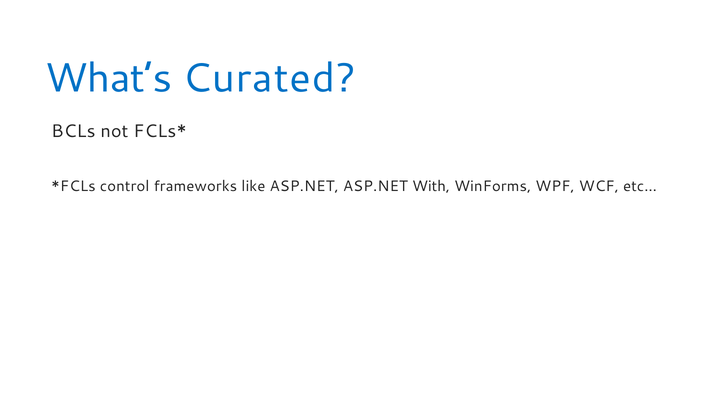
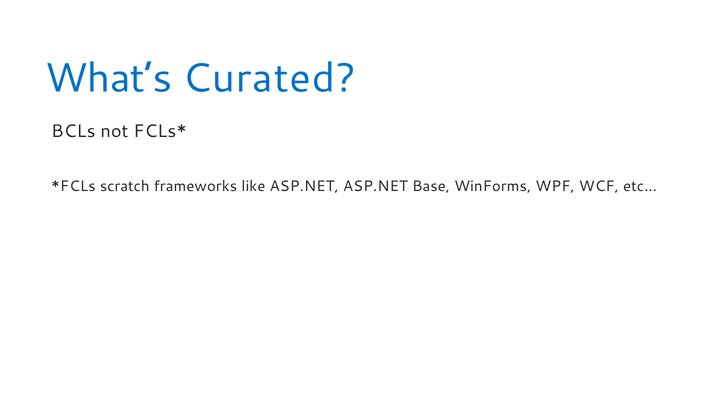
control: control -> scratch (125, 186)
With: With -> Base (431, 186)
